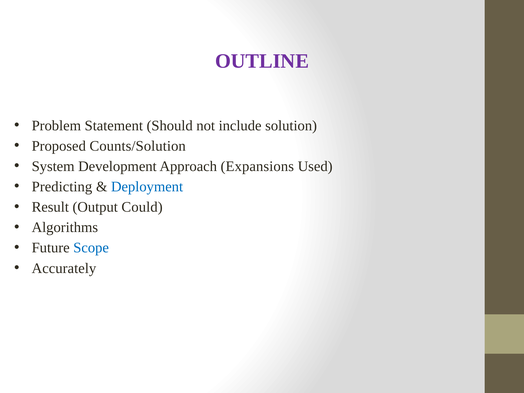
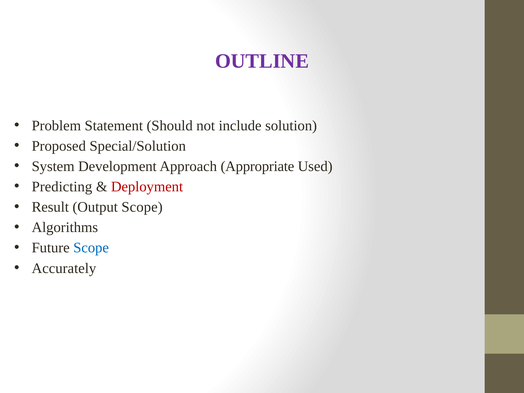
Counts/Solution: Counts/Solution -> Special/Solution (138, 146)
Expansions: Expansions -> Appropriate (257, 166)
Deployment colour: blue -> red (147, 187)
Output Could: Could -> Scope (142, 207)
